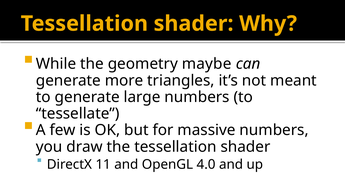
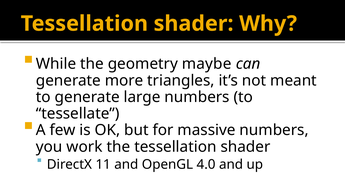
draw: draw -> work (84, 147)
